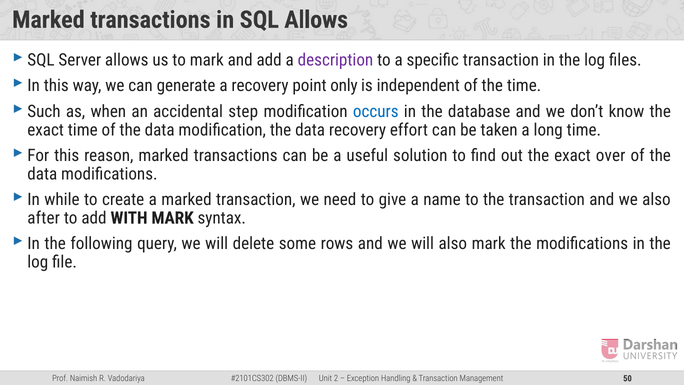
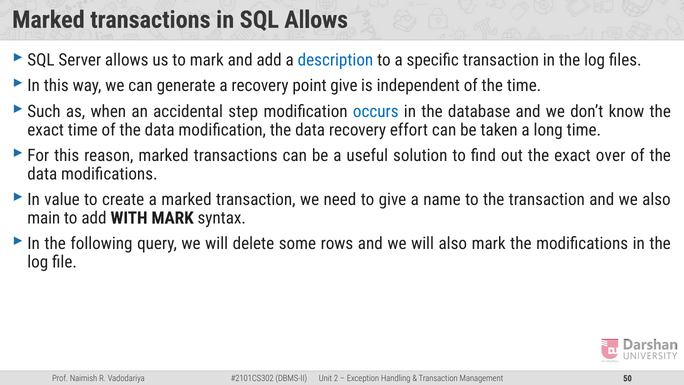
description colour: purple -> blue (335, 60)
point only: only -> give (344, 86)
while: while -> value (62, 199)
after: after -> main (44, 218)
